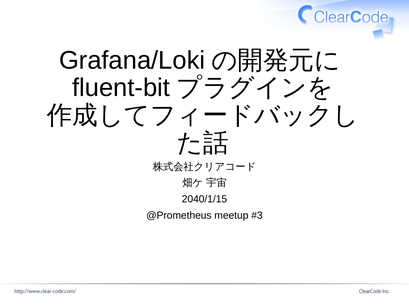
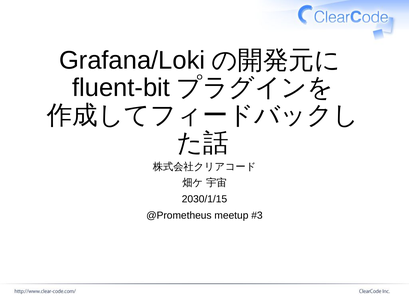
2040/1/15: 2040/1/15 -> 2030/1/15 (204, 199)
